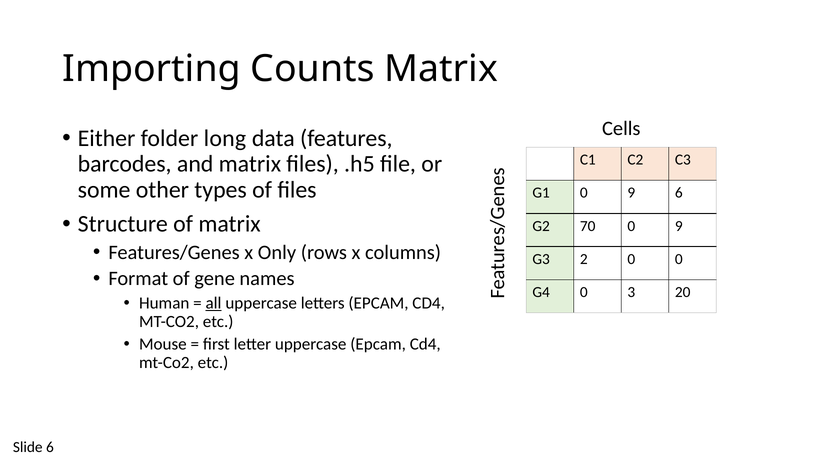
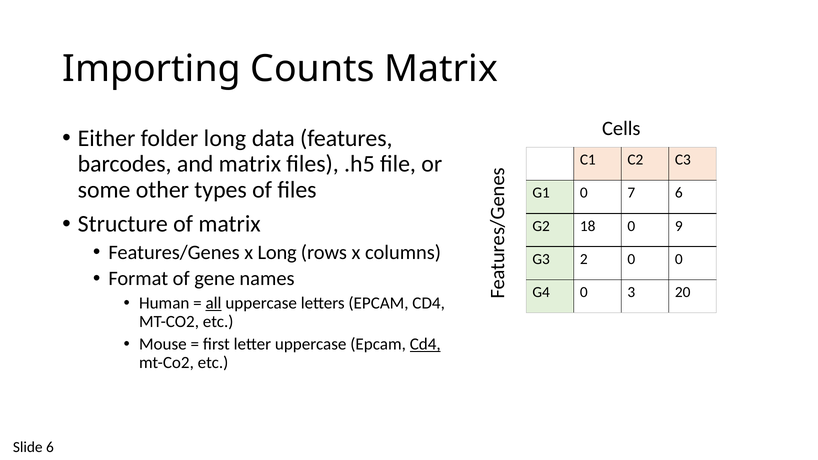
G1 0 9: 9 -> 7 (631, 193)
70: 70 -> 18 (588, 226)
x Only: Only -> Long (277, 252)
Cd4 underline: none -> present (425, 344)
